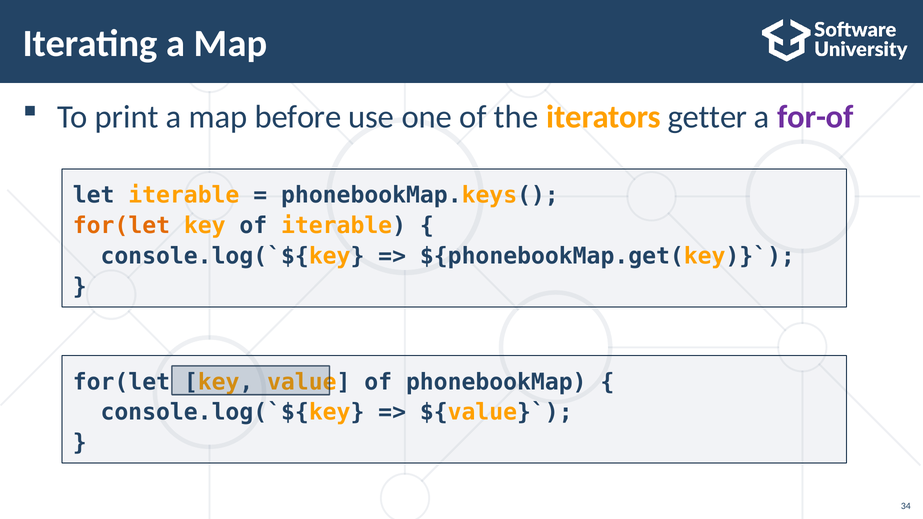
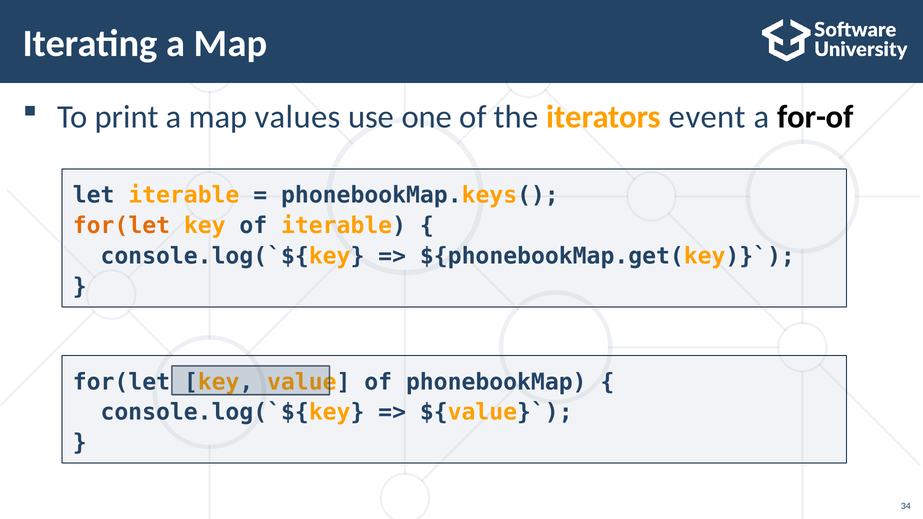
before: before -> values (298, 117)
getter: getter -> event (707, 117)
for-of colour: purple -> black (815, 117)
